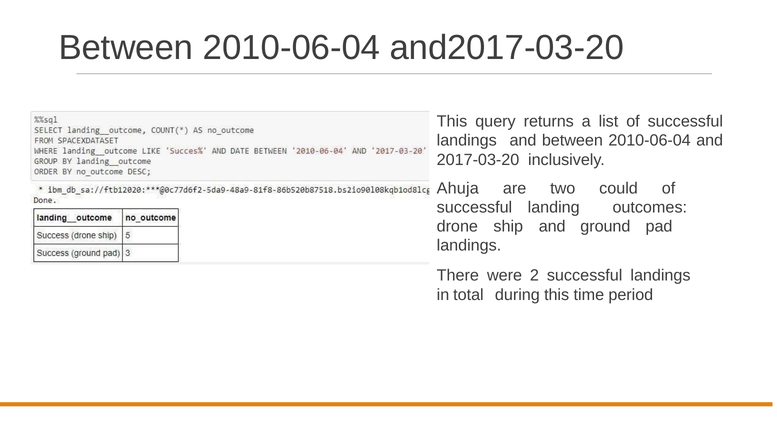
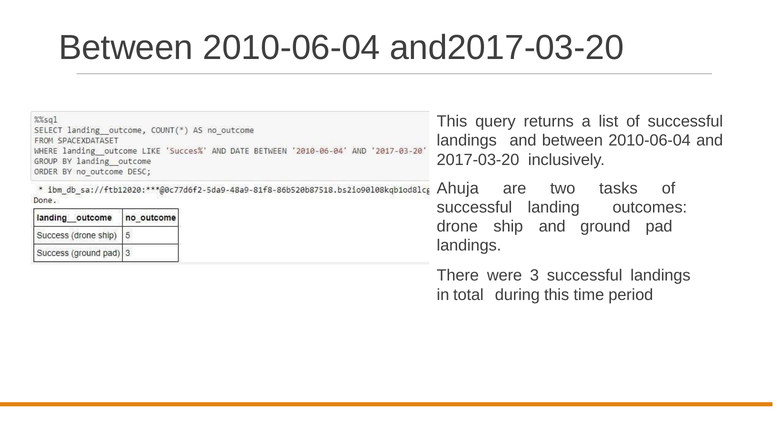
could: could -> tasks (618, 188)
2: 2 -> 3 (535, 276)
